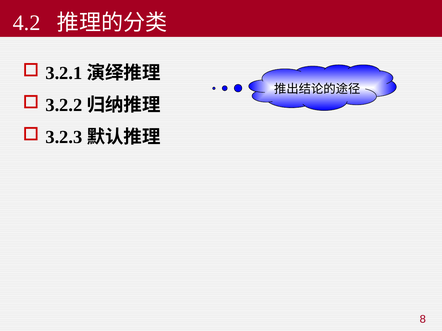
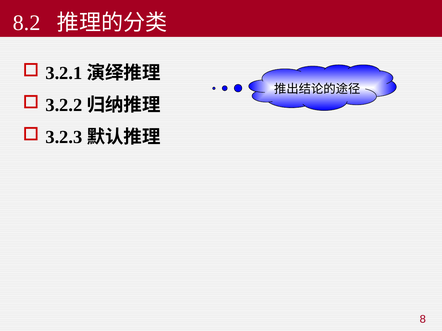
4.2: 4.2 -> 8.2 (27, 23)
